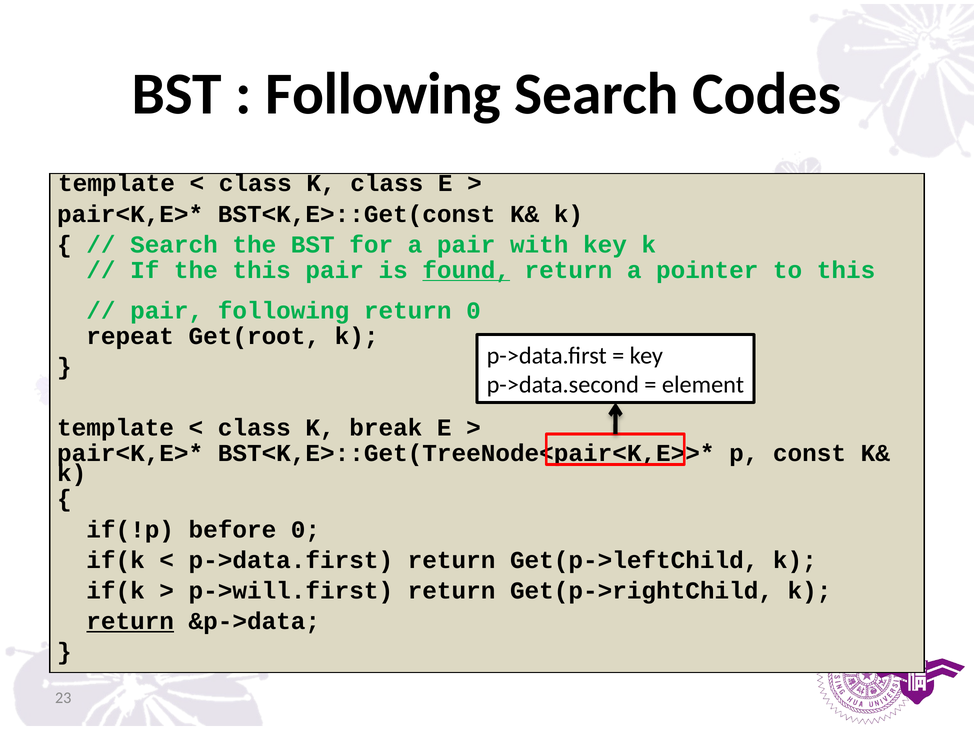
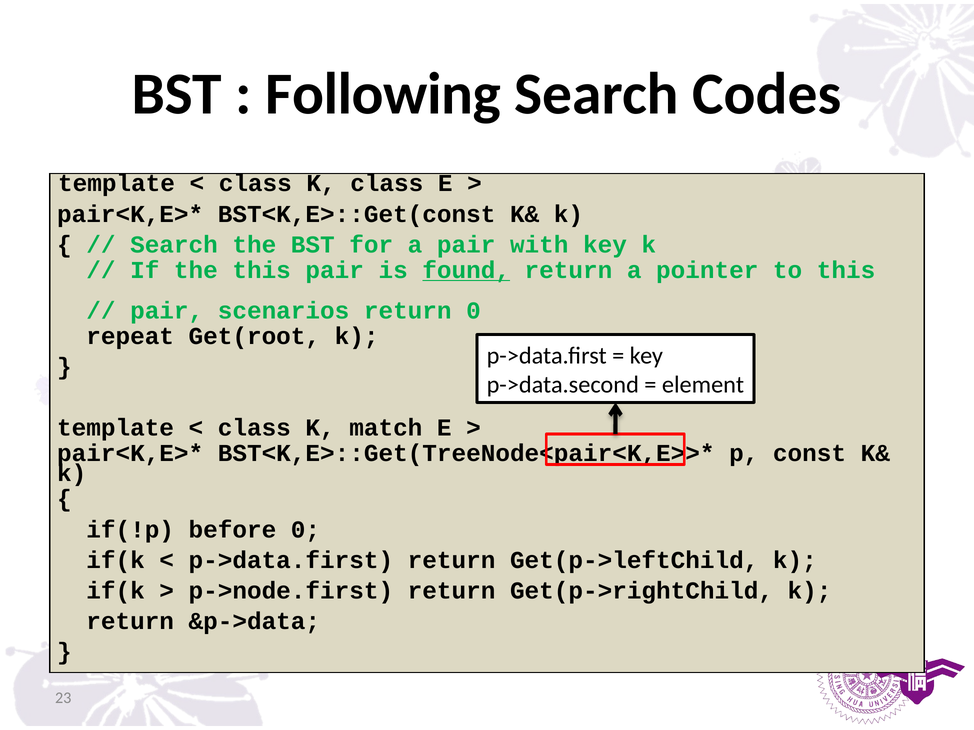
pair following: following -> scenarios (284, 311)
break: break -> match (386, 428)
p->will.first: p->will.first -> p->node.first (291, 591)
return underline: present -> none (130, 622)
